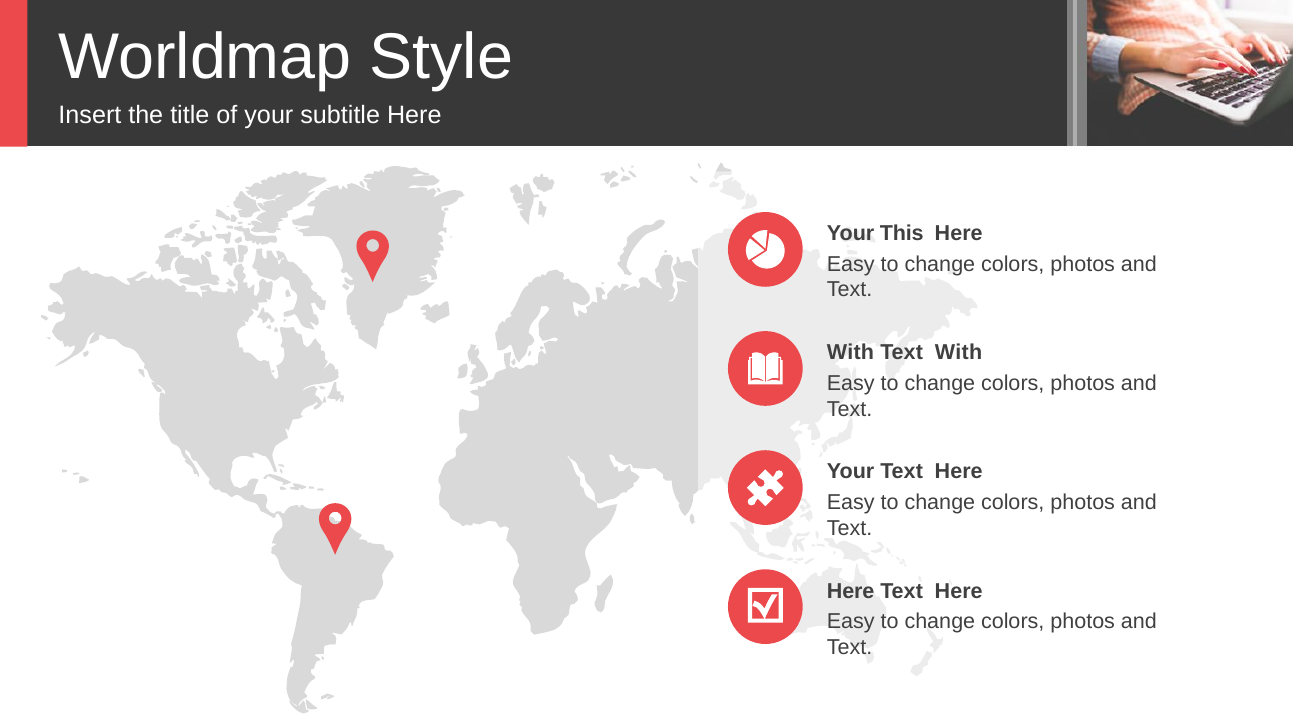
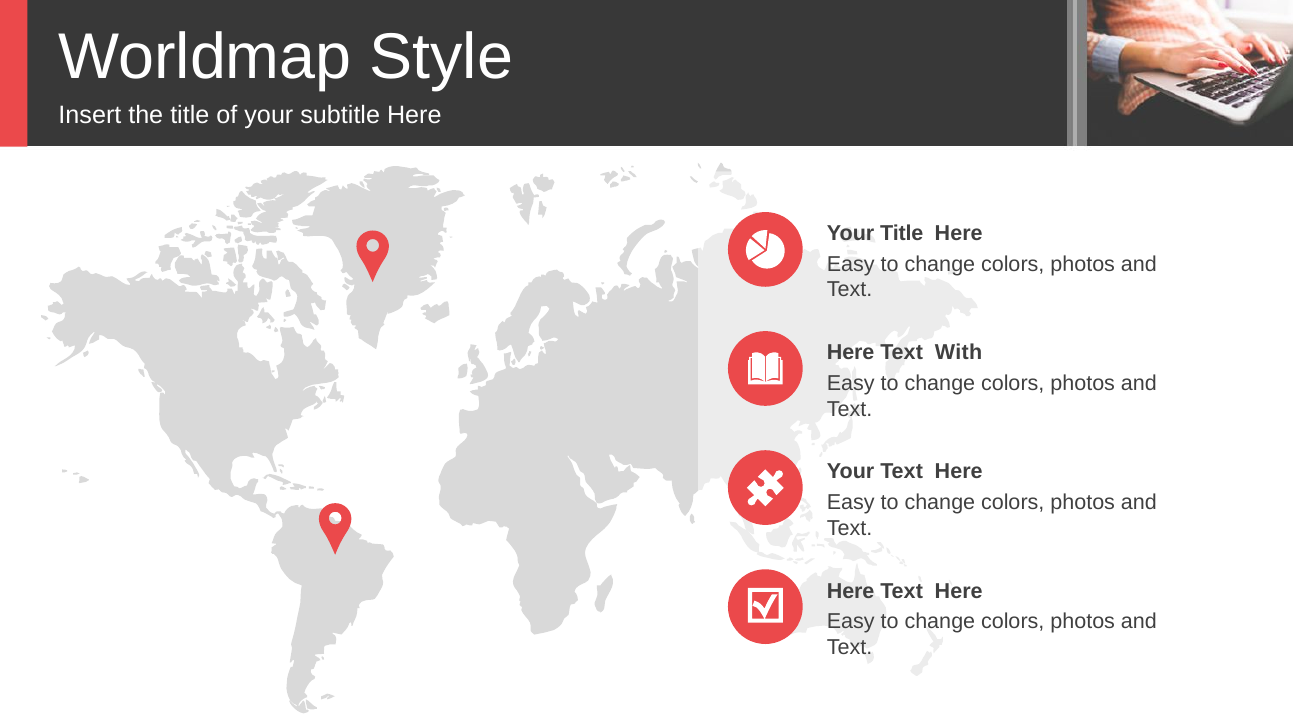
Your This: This -> Title (902, 233)
With: With -> Here (851, 353)
